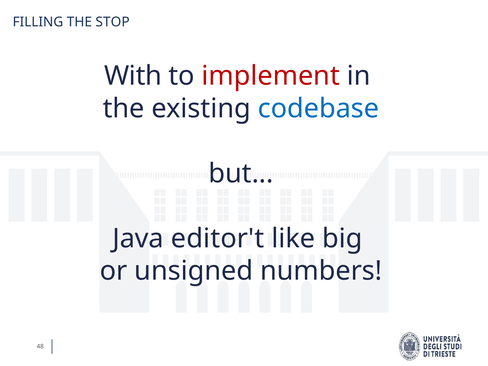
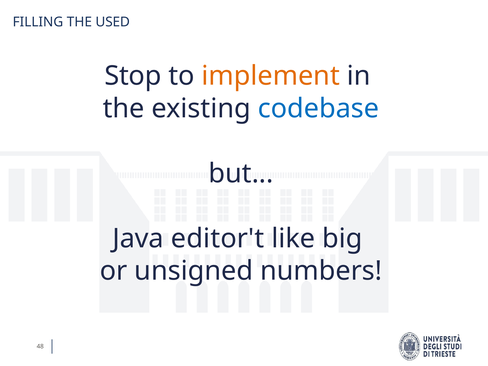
STOP: STOP -> USED (113, 22)
With: With -> Stop (133, 76)
implement colour: red -> orange (271, 76)
